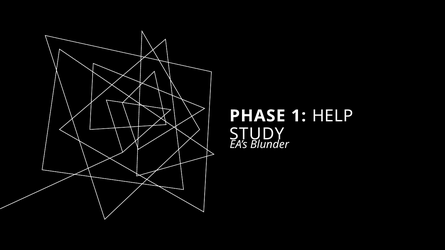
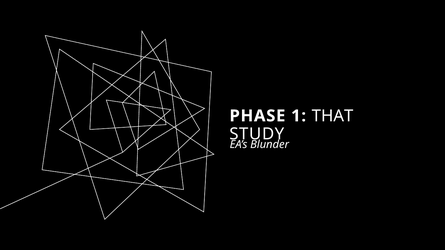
HELP: HELP -> THAT (333, 116)
